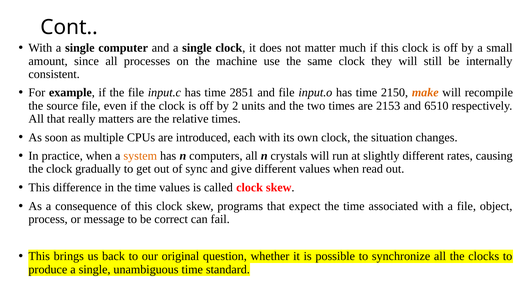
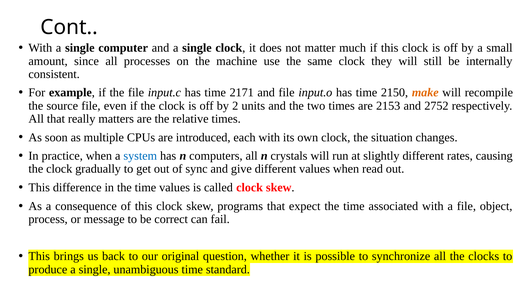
2851: 2851 -> 2171 (242, 93)
6510: 6510 -> 2752 (436, 106)
system colour: orange -> blue (140, 156)
